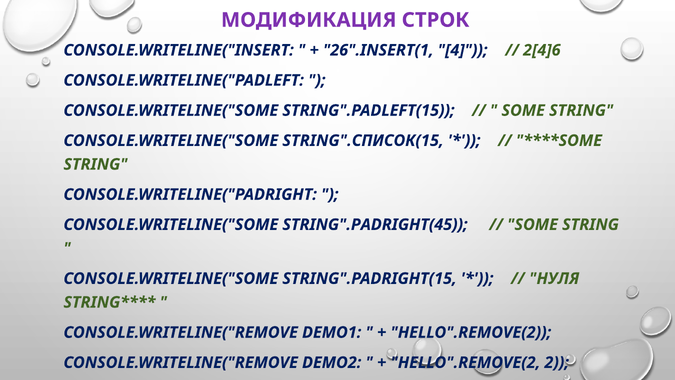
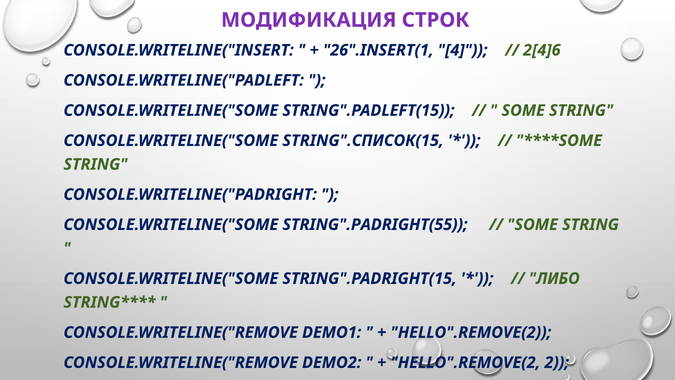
STRING".PADRIGHT(45: STRING".PADRIGHT(45 -> STRING".PADRIGHT(55 (375, 224)
НУЛЯ: НУЛЯ -> ЛИБО (554, 278)
